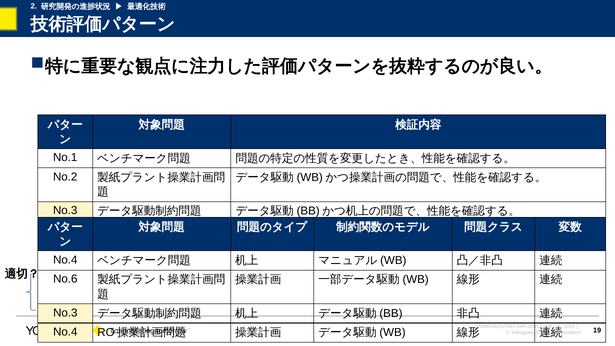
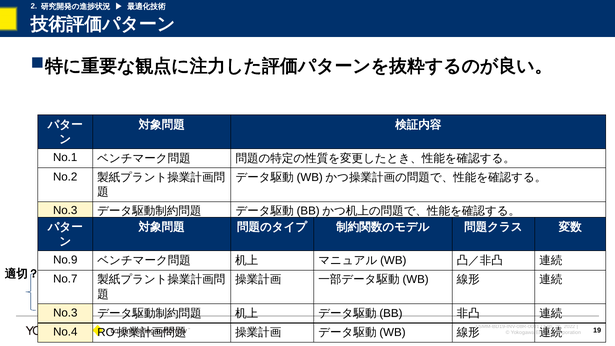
No.4: No.4 -> No.9 (65, 260)
No.6: No.6 -> No.7 (65, 279)
